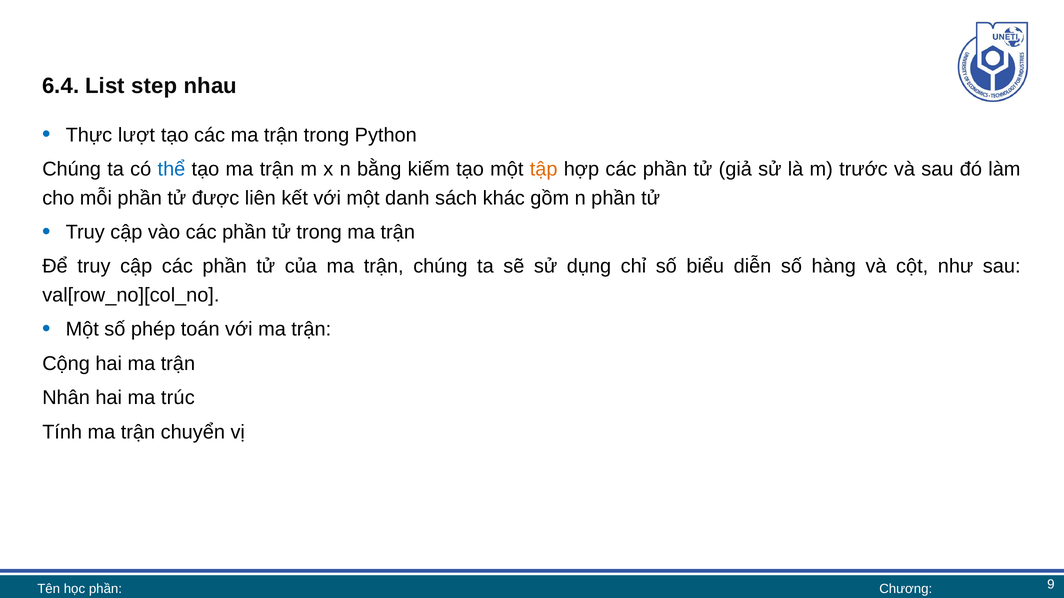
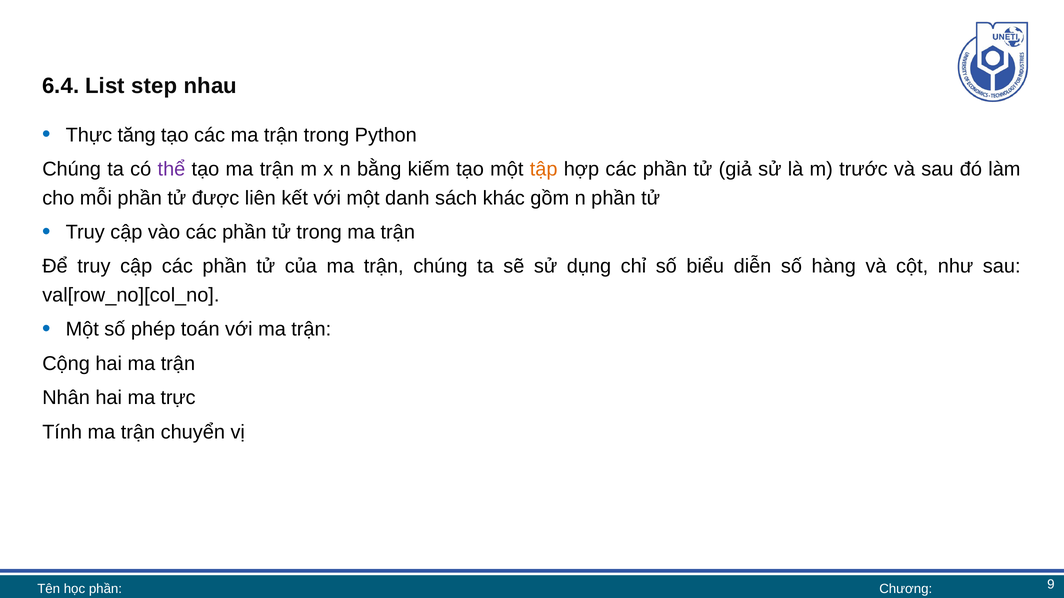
lượt: lượt -> tăng (137, 135)
thể colour: blue -> purple (171, 169)
trúc: trúc -> trực (178, 398)
